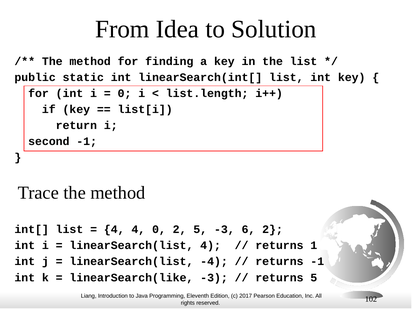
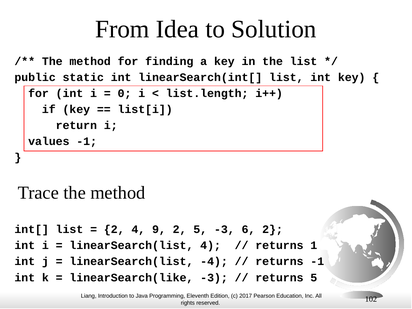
second: second -> values (49, 141)
4: 4 -> 2 (114, 229)
4 0: 0 -> 9 (159, 229)
